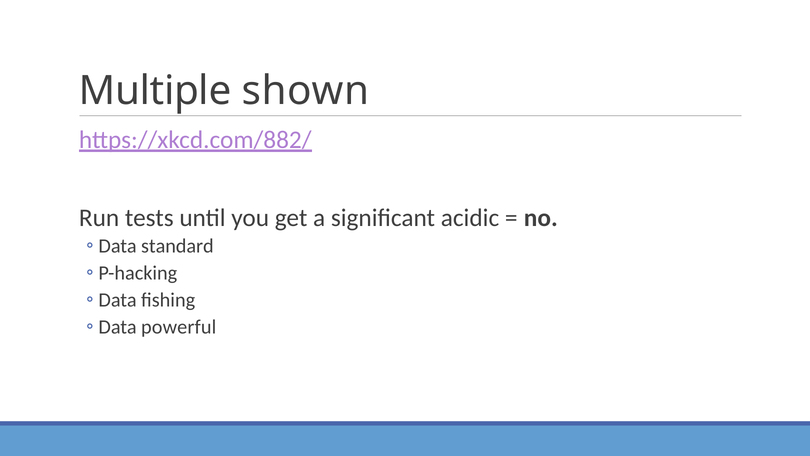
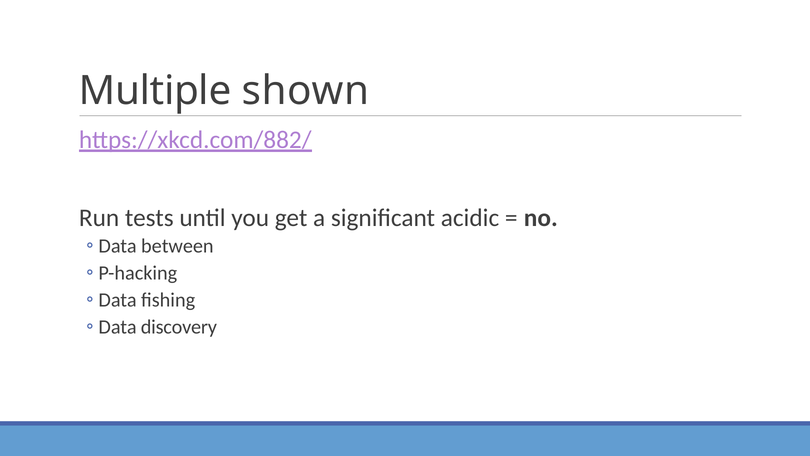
standard: standard -> between (177, 246)
powerful: powerful -> discovery (179, 327)
